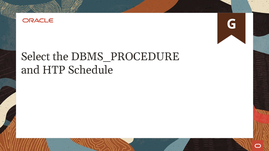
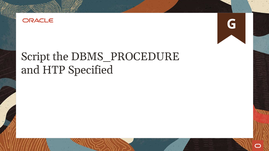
Select: Select -> Script (36, 57)
Schedule: Schedule -> Specified (91, 70)
